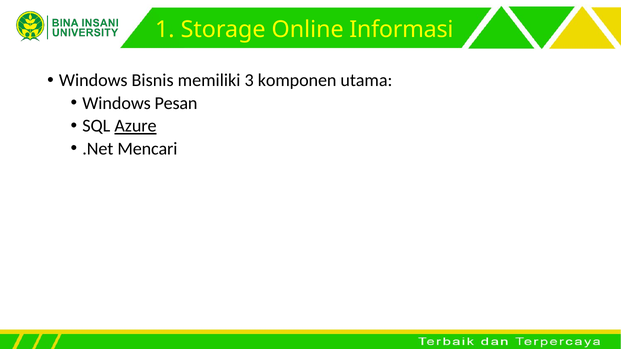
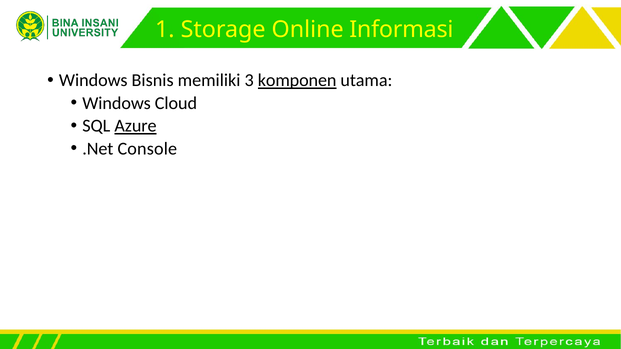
komponen underline: none -> present (297, 80)
Pesan: Pesan -> Cloud (176, 103)
Mencari: Mencari -> Console (147, 149)
